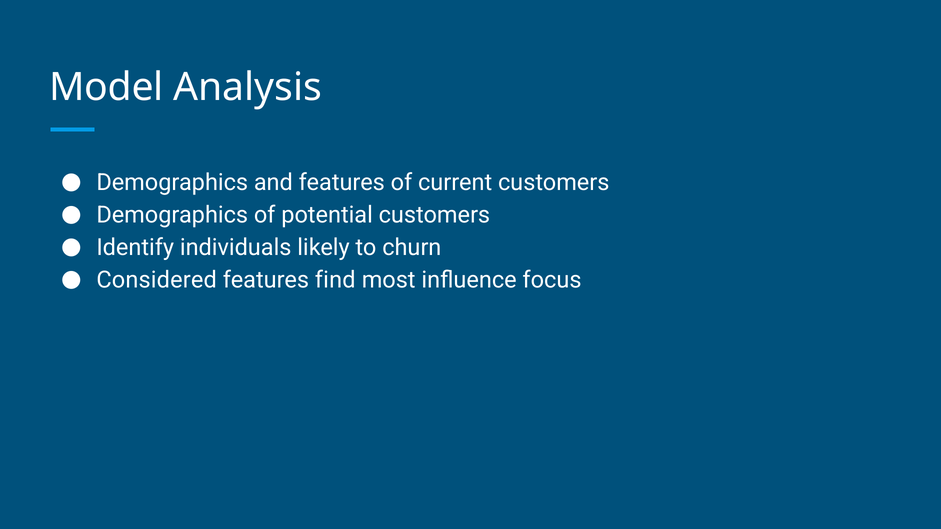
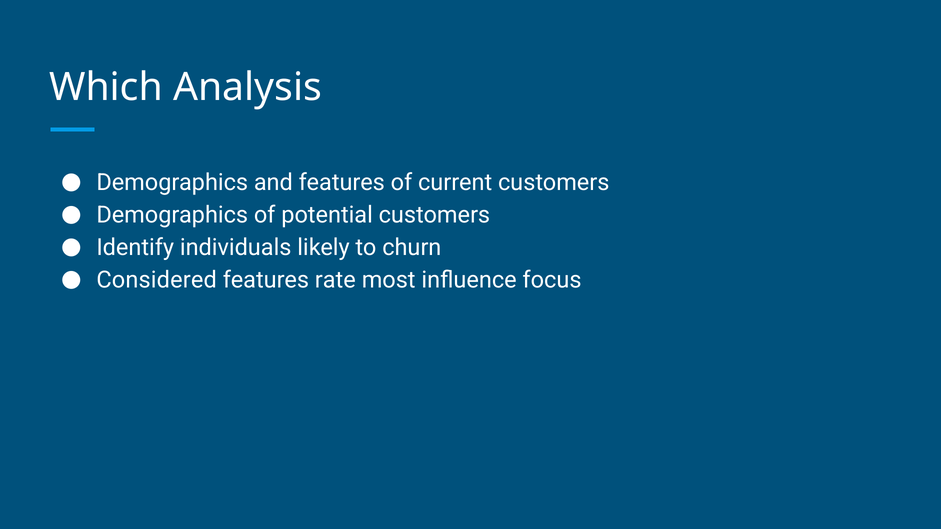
Model: Model -> Which (106, 88)
find: find -> rate (335, 280)
